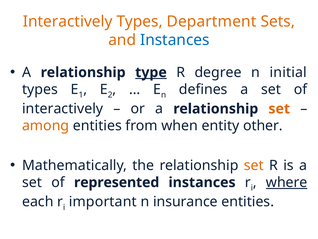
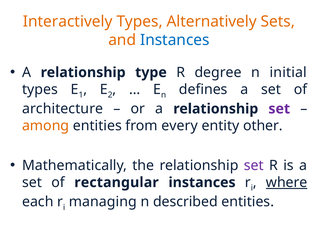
Department: Department -> Alternatively (212, 21)
type underline: present -> none (151, 72)
interactively: interactively -> architecture (63, 109)
set colour: orange -> purple (279, 109)
when: when -> every (180, 126)
set colour: orange -> purple (254, 165)
represented: represented -> rectangular (117, 182)
important: important -> managing (103, 201)
insurance: insurance -> described (185, 201)
